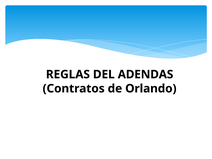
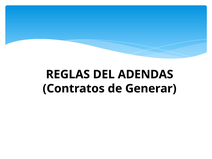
Orlando: Orlando -> Generar (151, 89)
